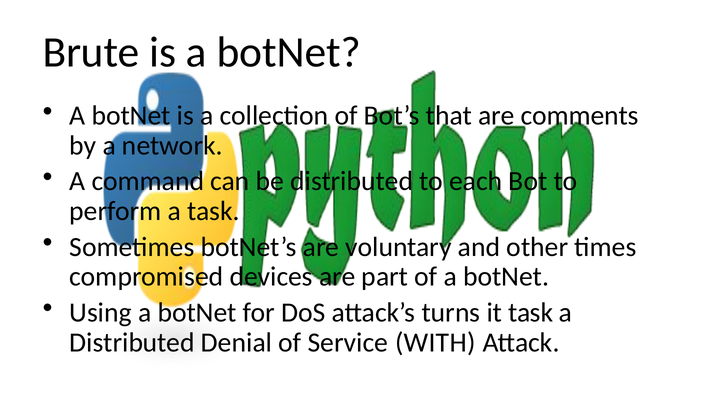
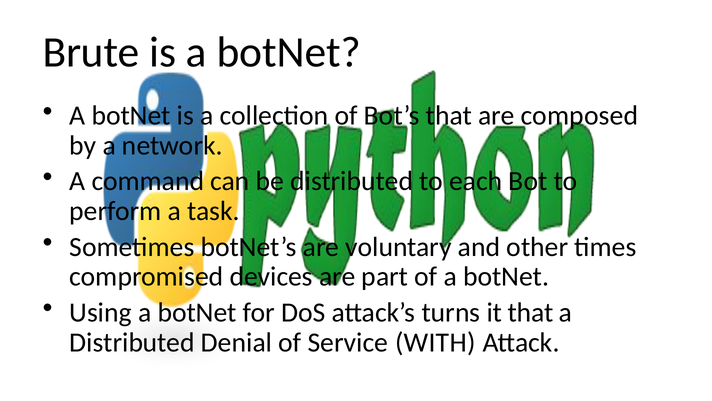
comments: comments -> composed (579, 116)
it task: task -> that (531, 312)
